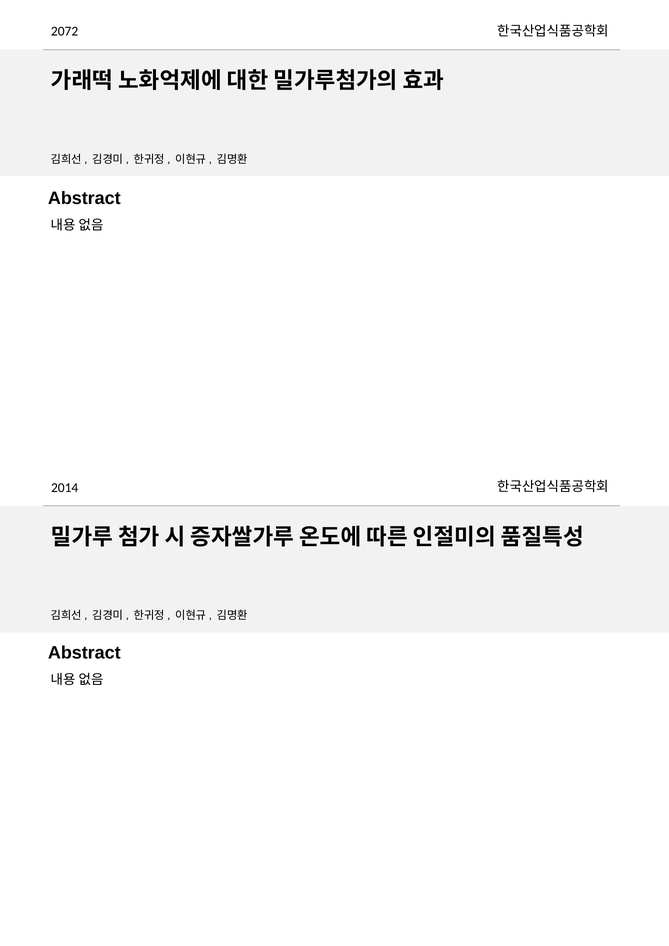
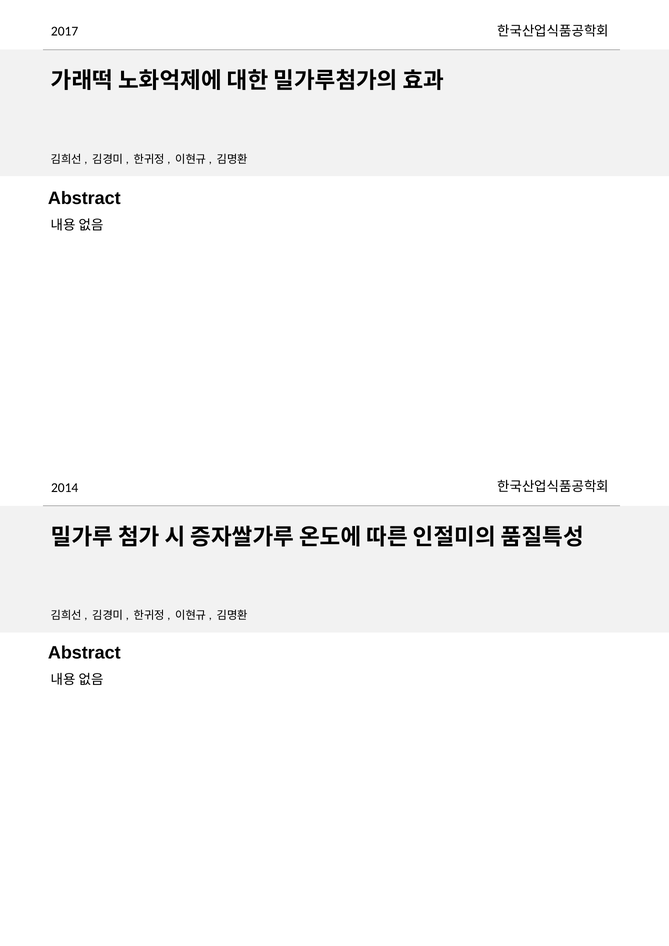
2072: 2072 -> 2017 (65, 31)
